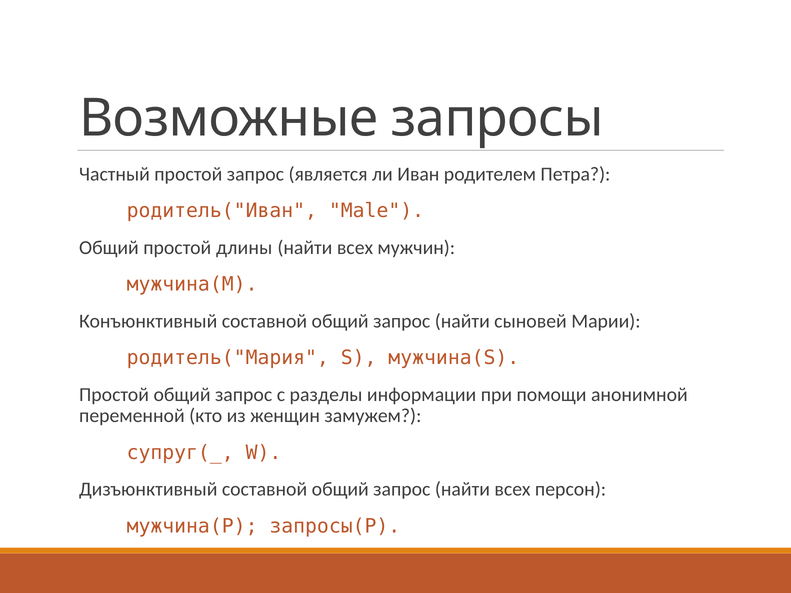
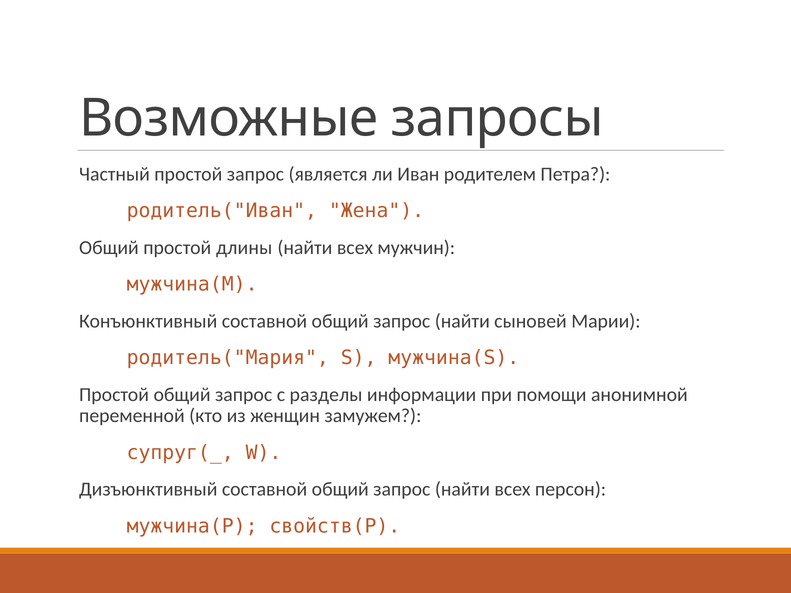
Male: Male -> Жена (377, 211)
запросы(P: запросы(P -> свойств(P (335, 526)
